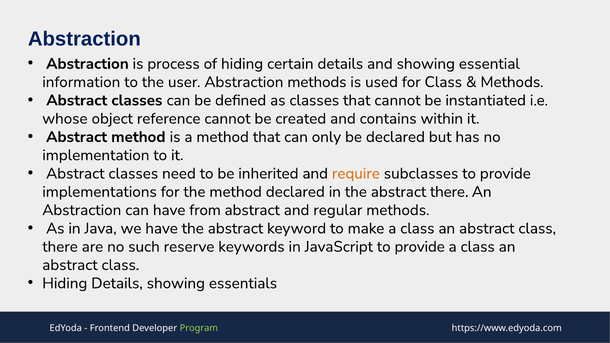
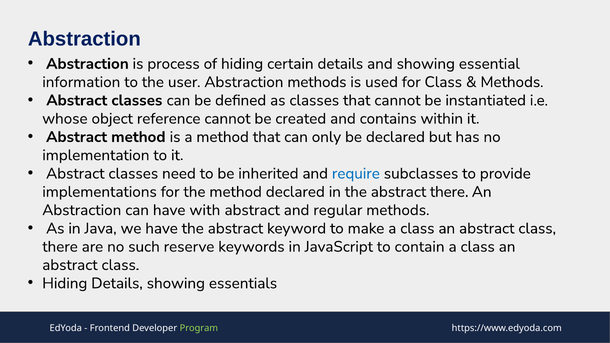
require colour: orange -> blue (356, 174)
from: from -> with (205, 210)
JavaScript to provide: provide -> contain (420, 247)
